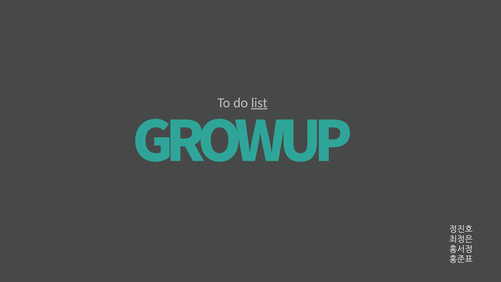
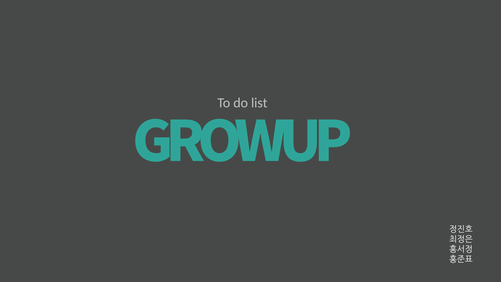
list underline: present -> none (259, 103)
